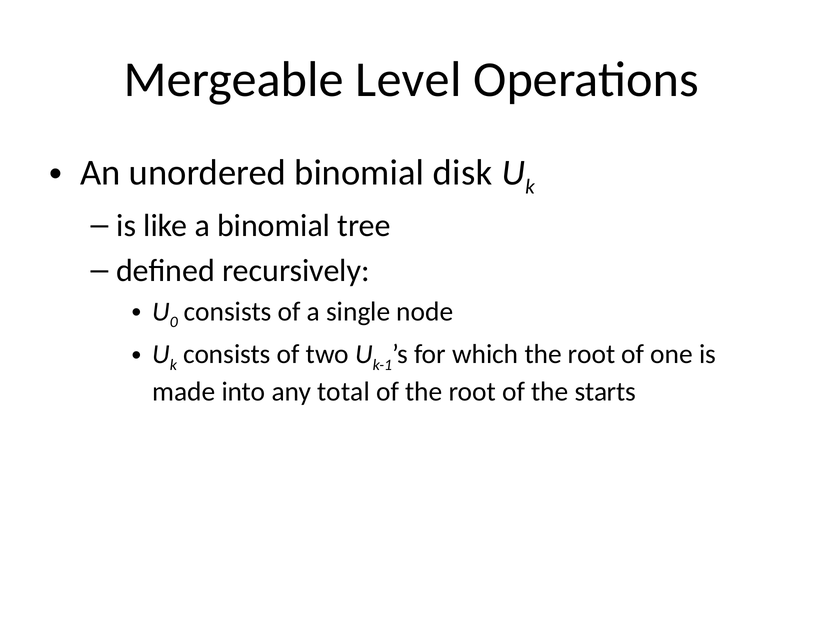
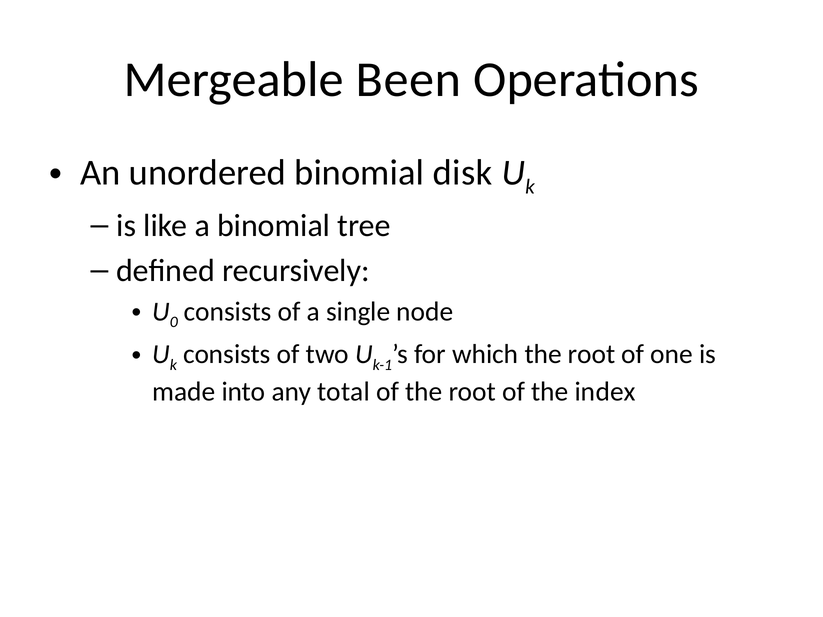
Level: Level -> Been (408, 80)
starts: starts -> index (605, 392)
